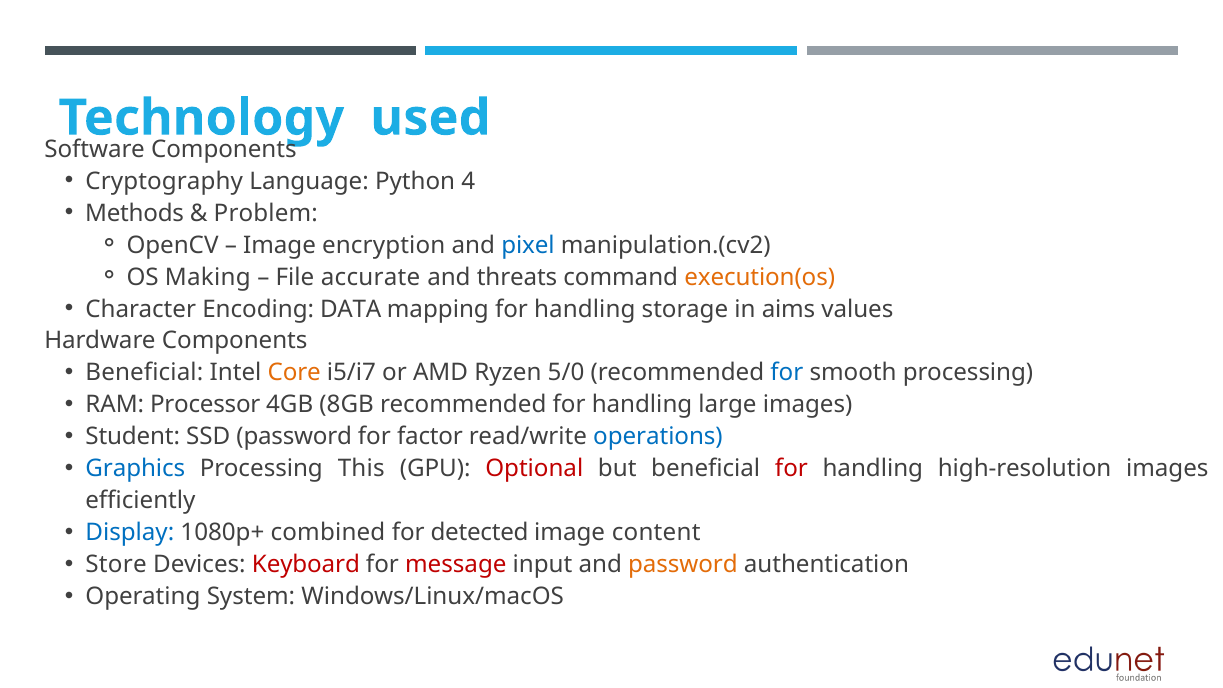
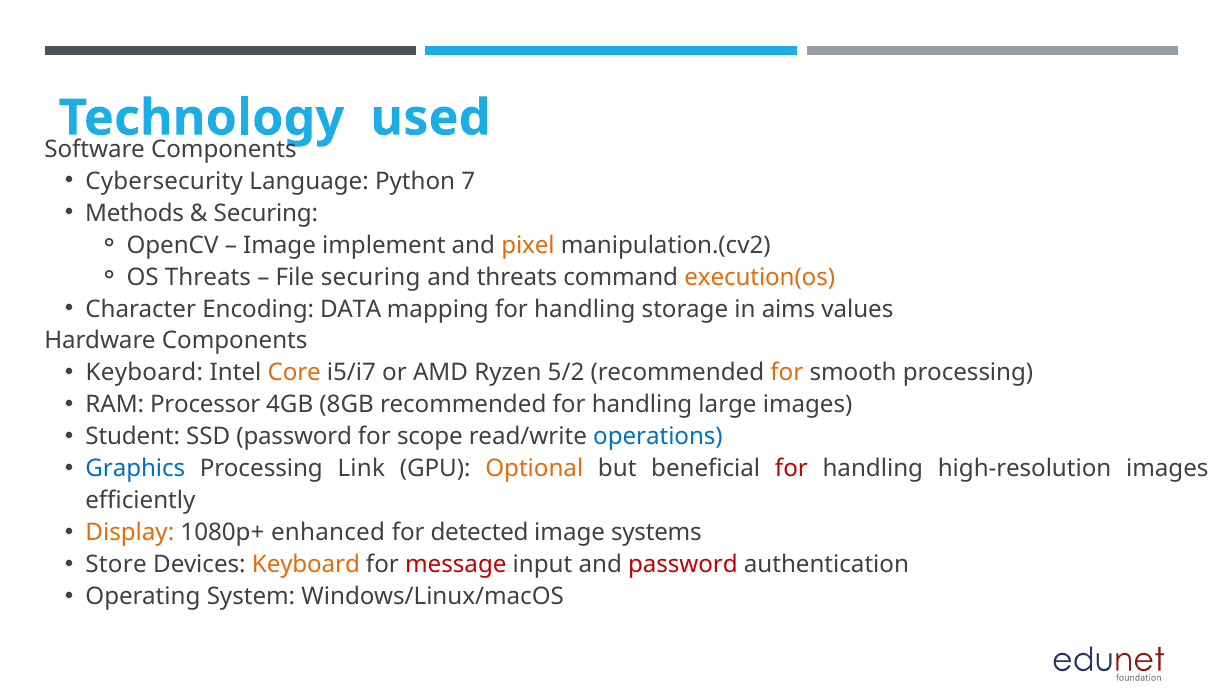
Cryptography: Cryptography -> Cybersecurity (164, 181)
4: 4 -> 7 (468, 181)
Problem: Problem -> Securing (266, 213)
encryption: encryption -> implement (384, 245)
pixel colour: blue -> orange (528, 245)
OS Making: Making -> Threats (208, 277)
File accurate: accurate -> securing (371, 277)
Beneficial: Beneficial -> Keyboard (144, 373)
5/0: 5/0 -> 5/2 (566, 373)
for colour: blue -> orange (787, 373)
factor: factor -> scope (430, 437)
This: This -> Link (361, 469)
Optional colour: red -> orange (534, 469)
Display colour: blue -> orange (130, 533)
combined: combined -> enhanced (328, 533)
content: content -> systems (656, 533)
Keyboard colour: red -> orange (306, 565)
password colour: orange -> red (683, 565)
